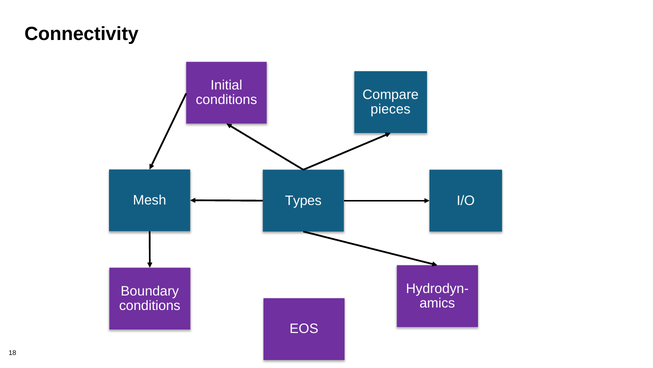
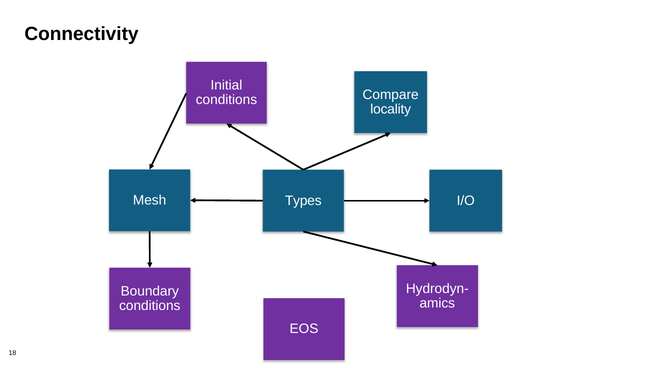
pieces: pieces -> locality (391, 109)
